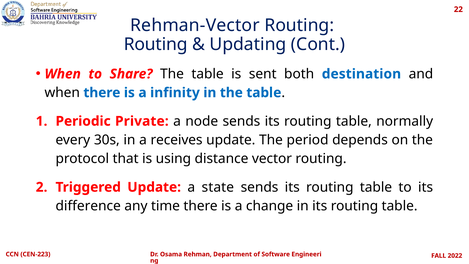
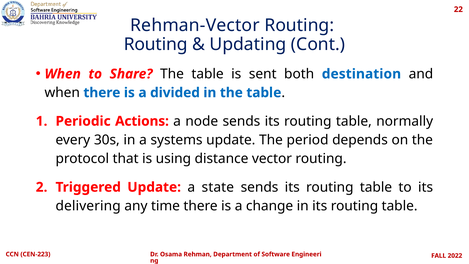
infinity: infinity -> divided (175, 93)
Private: Private -> Actions (142, 121)
receives: receives -> systems (177, 140)
difference: difference -> delivering (88, 206)
